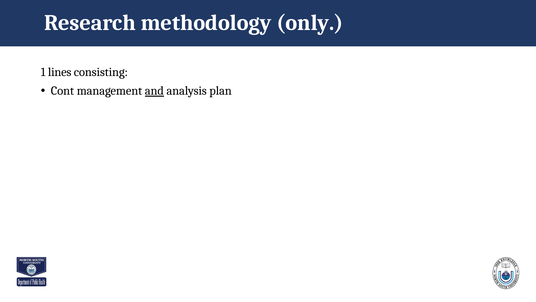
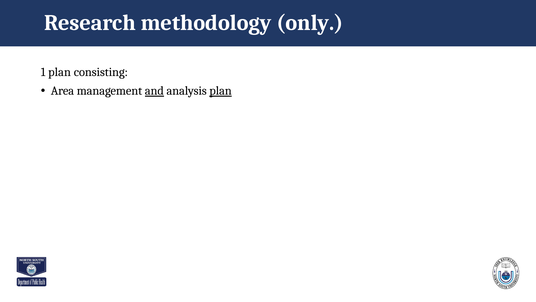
1 lines: lines -> plan (60, 72)
Cont: Cont -> Area (63, 91)
plan underline: none -> present (221, 91)
